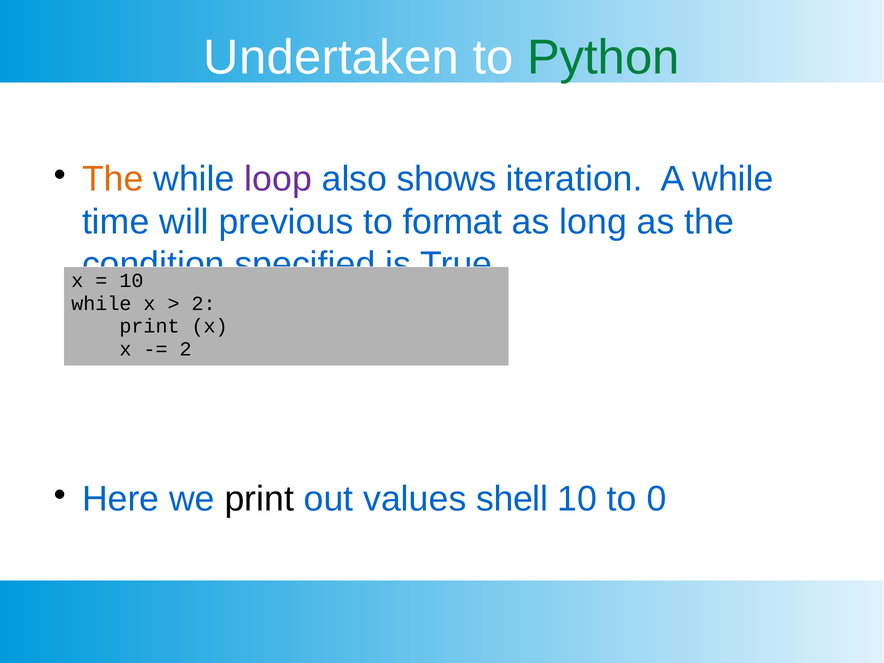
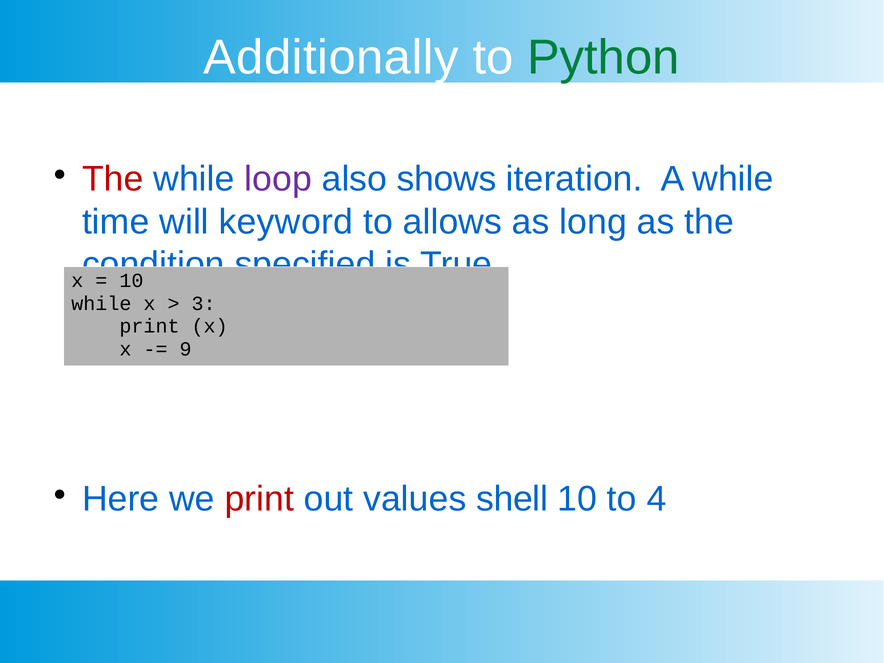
Undertaken: Undertaken -> Additionally (331, 58)
The colour: orange -> red (113, 179)
previous: previous -> keyword (286, 222)
format: format -> allows (452, 222)
2: 2 -> 3 (204, 303)
2: 2 -> 9 (186, 349)
print colour: black -> red (259, 499)
0: 0 -> 4 (656, 499)
